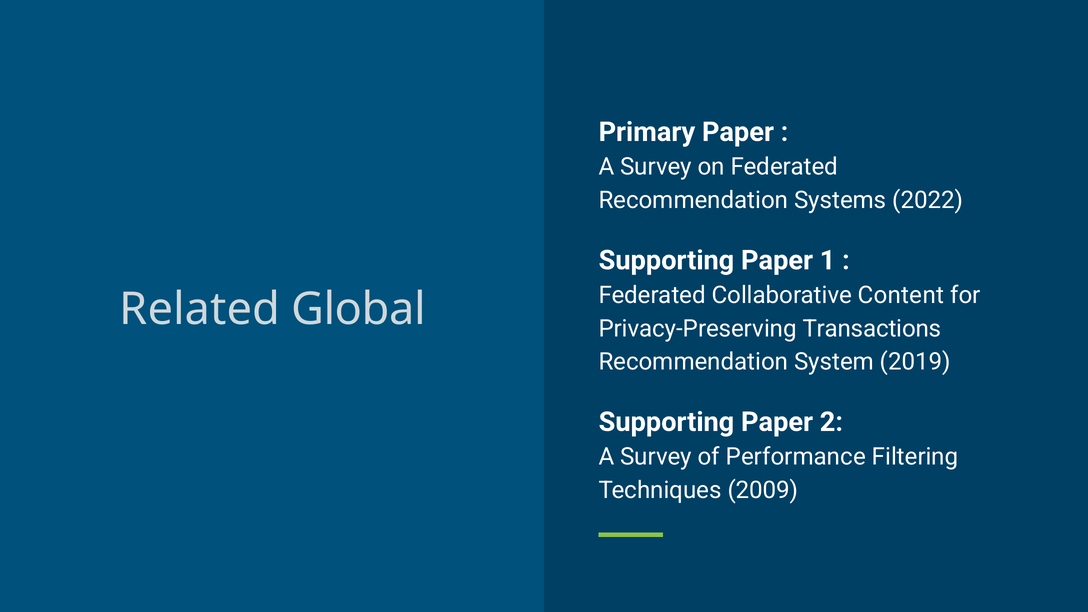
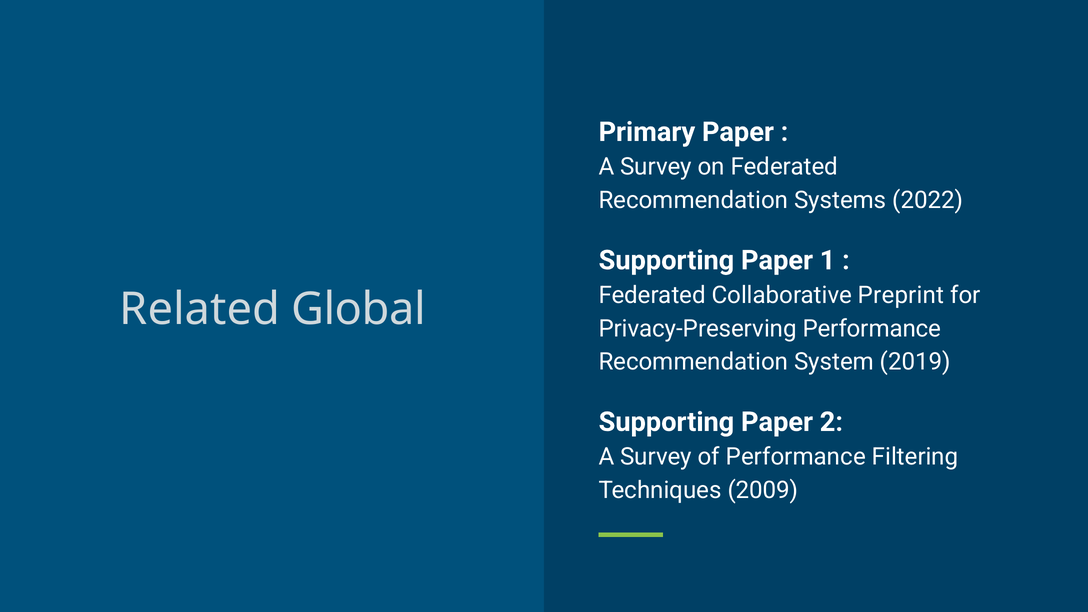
Content: Content -> Preprint (901, 295)
Privacy-Preserving Transactions: Transactions -> Performance (872, 329)
